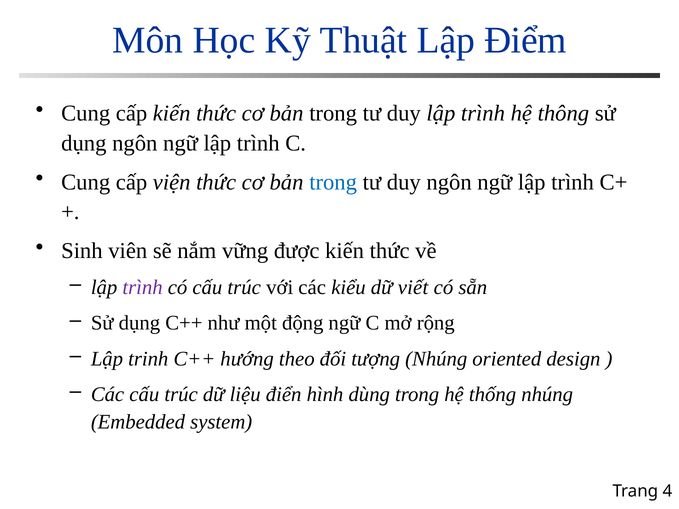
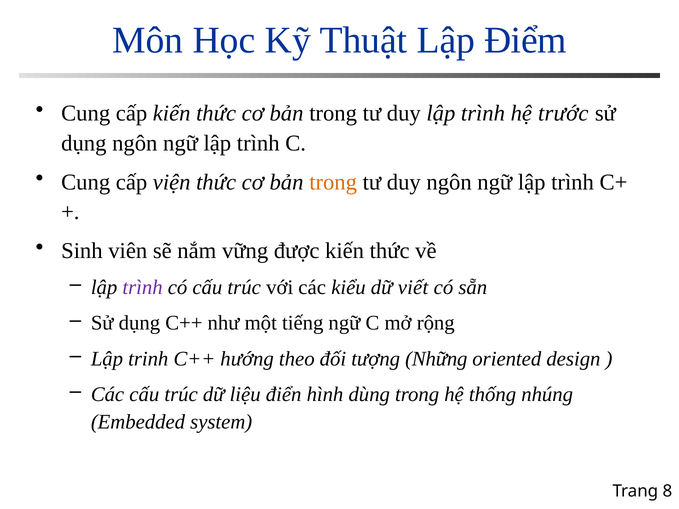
thông: thông -> trước (563, 113)
trong colour: blue -> orange (333, 182)
động: động -> tiếng (303, 323)
tượng Nhúng: Nhúng -> Những (436, 359)
4: 4 -> 8 (667, 491)
